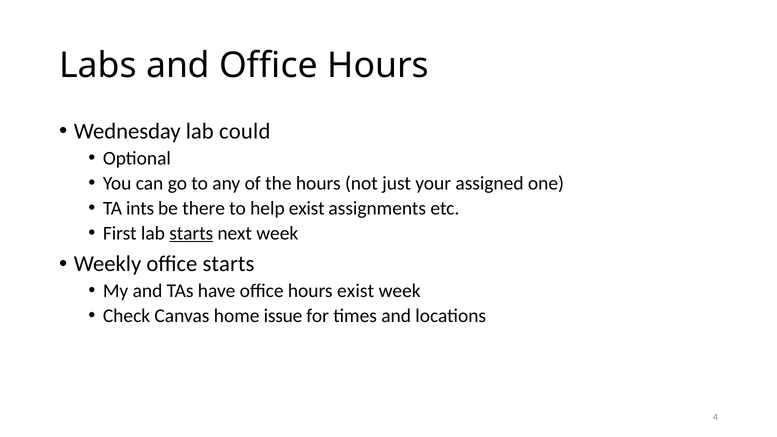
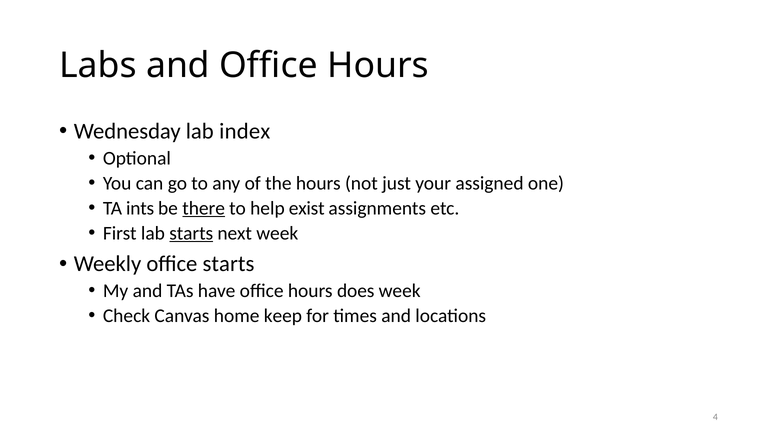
could: could -> index (245, 131)
there underline: none -> present (204, 208)
hours exist: exist -> does (356, 291)
issue: issue -> keep (283, 316)
